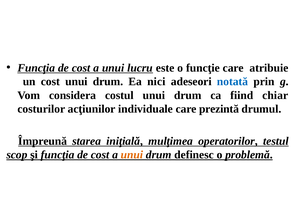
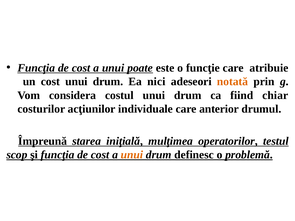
lucru: lucru -> poate (140, 68)
notată colour: blue -> orange (233, 82)
prezintă: prezintă -> anterior (219, 109)
